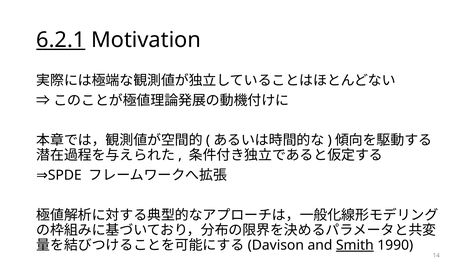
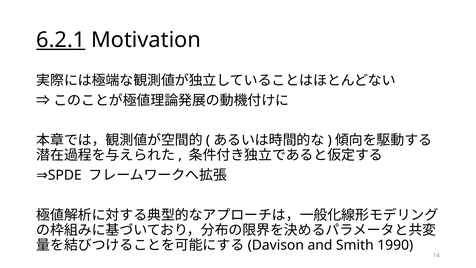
Smith underline: present -> none (355, 245)
